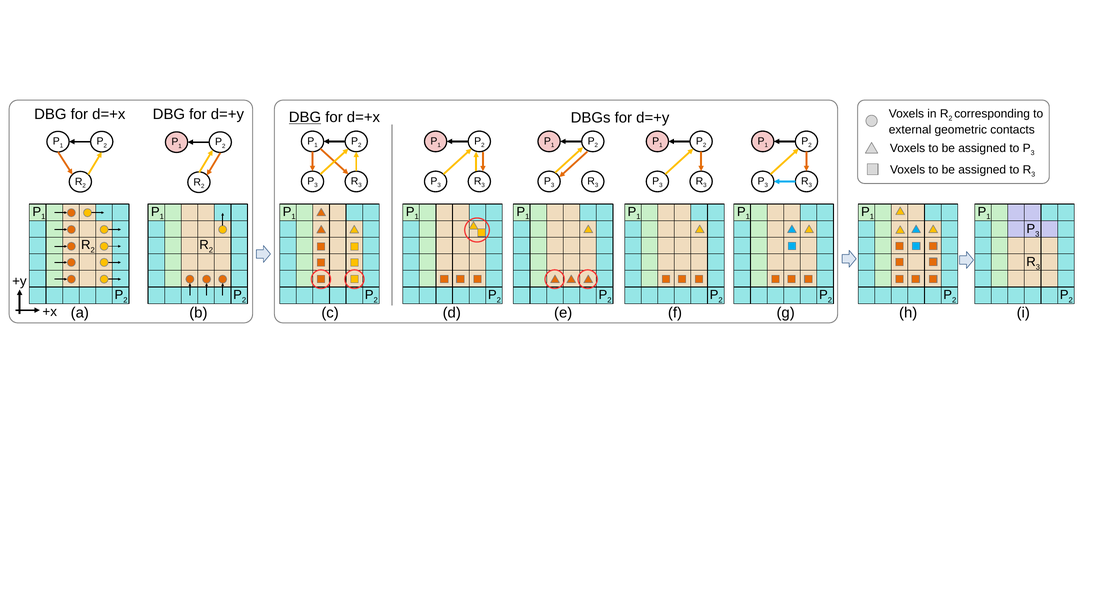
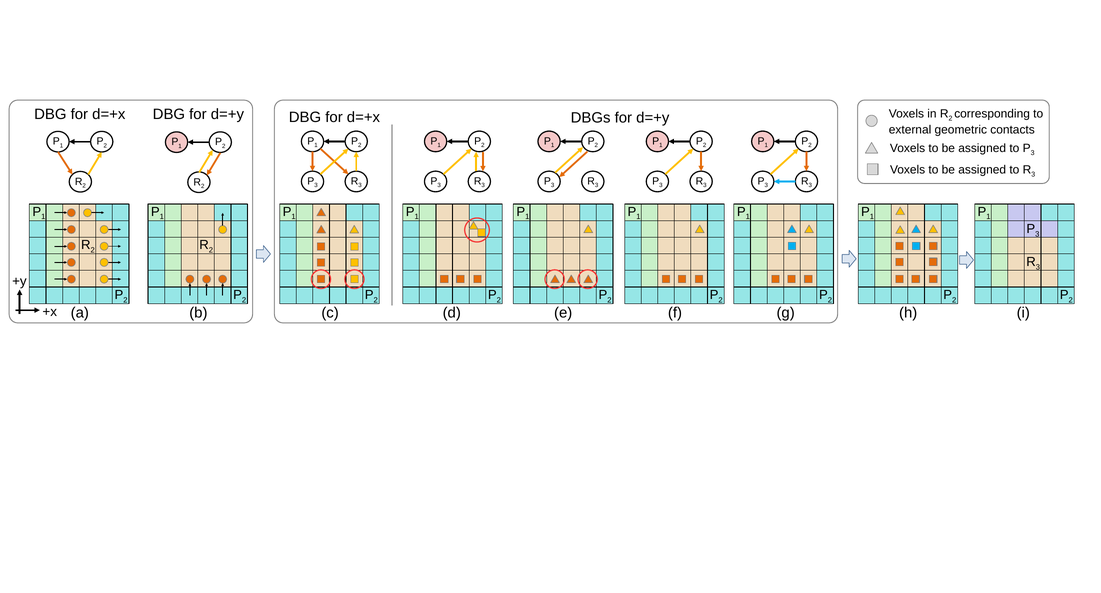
DBG underline: present -> none (305, 117)
